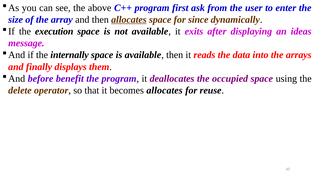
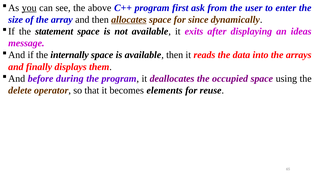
you underline: none -> present (29, 8)
execution: execution -> statement (54, 31)
benefit: benefit -> during (70, 78)
becomes allocates: allocates -> elements (165, 90)
